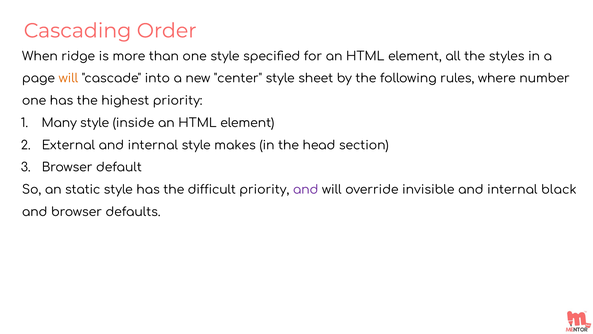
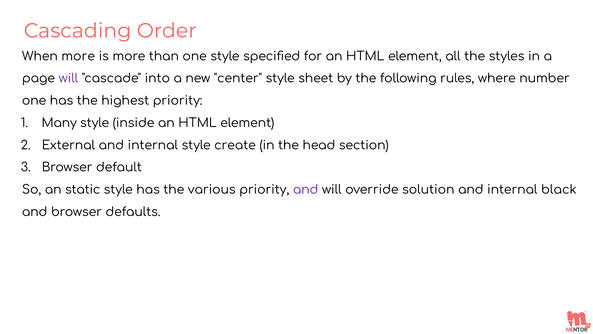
When ridge: ridge -> more (78, 56)
will colour: orange -> purple (68, 78)
makes: makes -> create (235, 145)
difficult: difficult -> various (212, 190)
invisible: invisible -> solution (428, 190)
